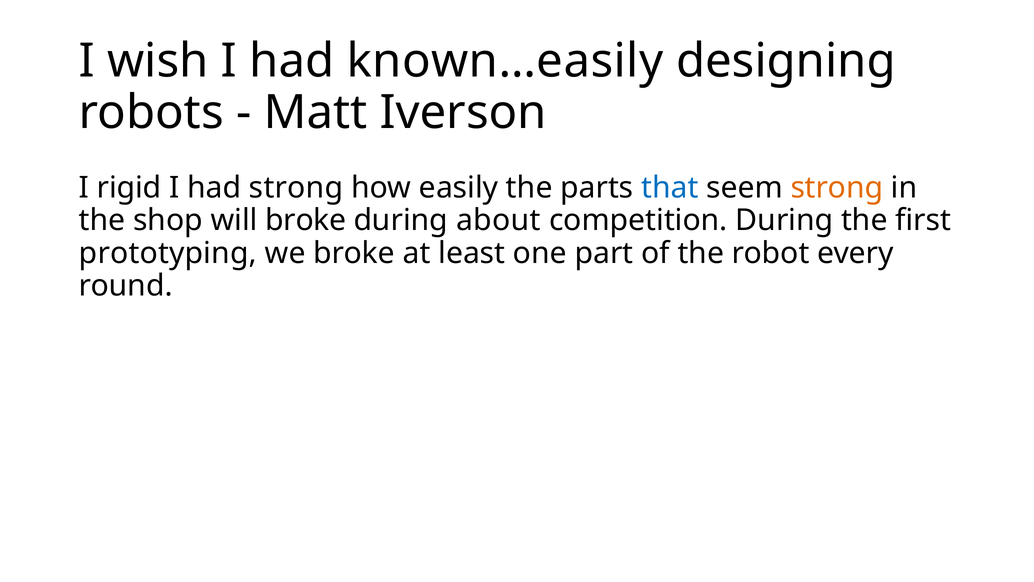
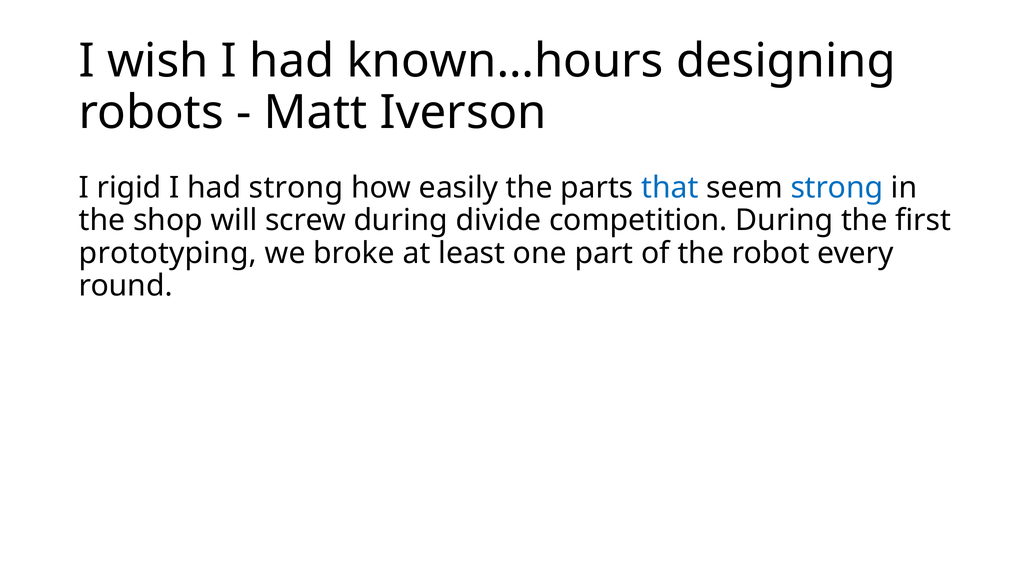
known…easily: known…easily -> known…hours (505, 61)
strong colour: orange -> blue (837, 188)
will broke: broke -> screw (306, 220)
about: about -> divide (499, 220)
